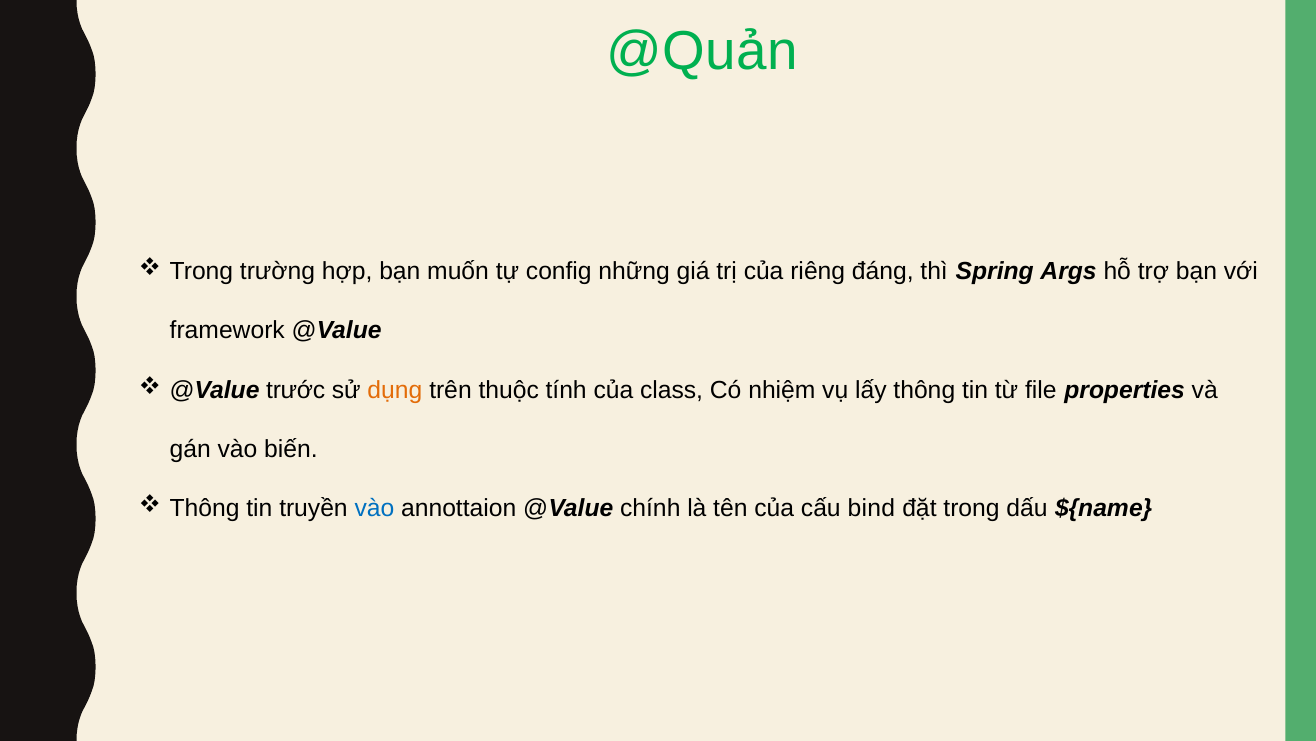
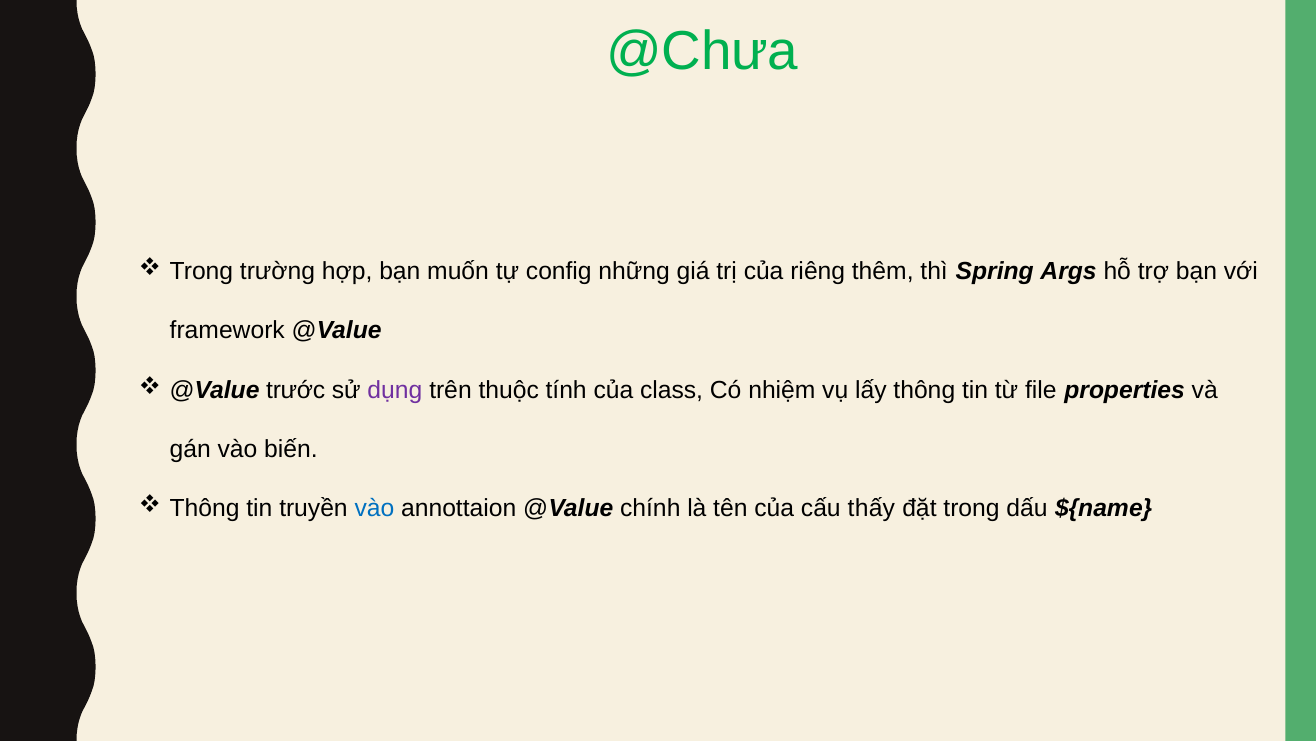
@Quản: @Quản -> @Chưa (702, 51)
đáng: đáng -> thêm (883, 271)
dụng colour: orange -> purple (395, 390)
bind: bind -> thấy (871, 508)
